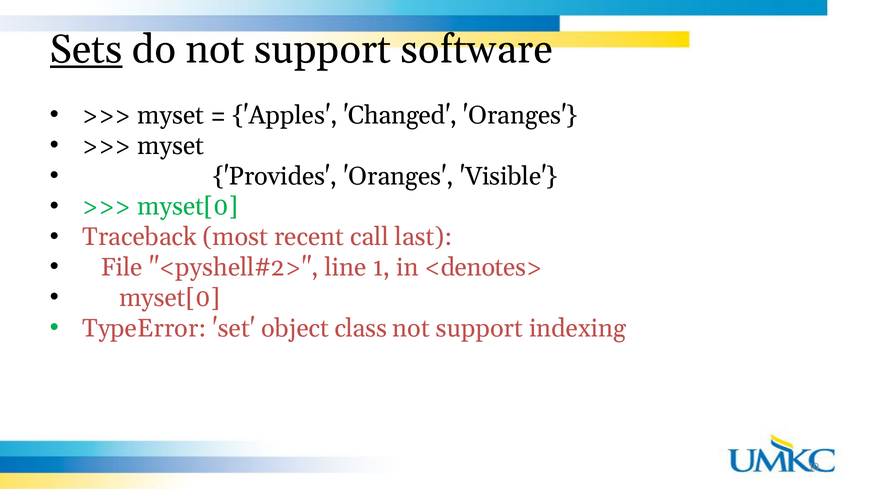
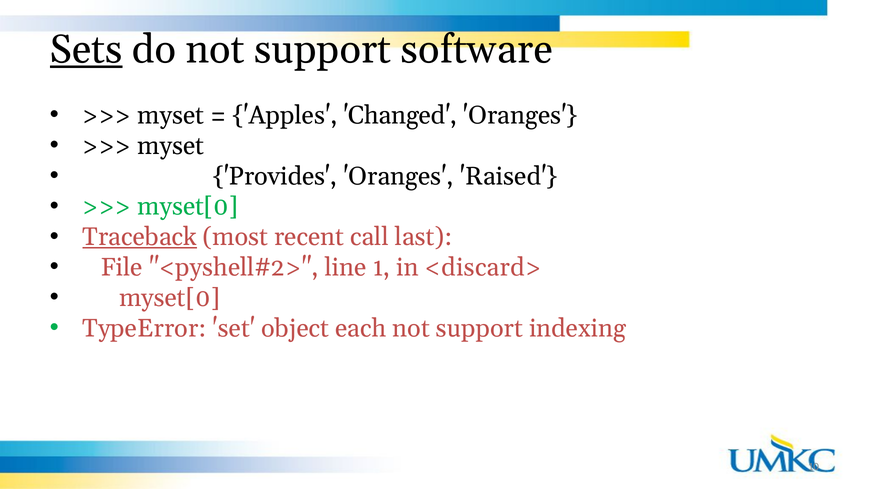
Visible: Visible -> Raised (509, 176)
Traceback underline: none -> present (140, 237)
<denotes>: <denotes> -> <discard> (483, 267)
class: class -> each (361, 328)
